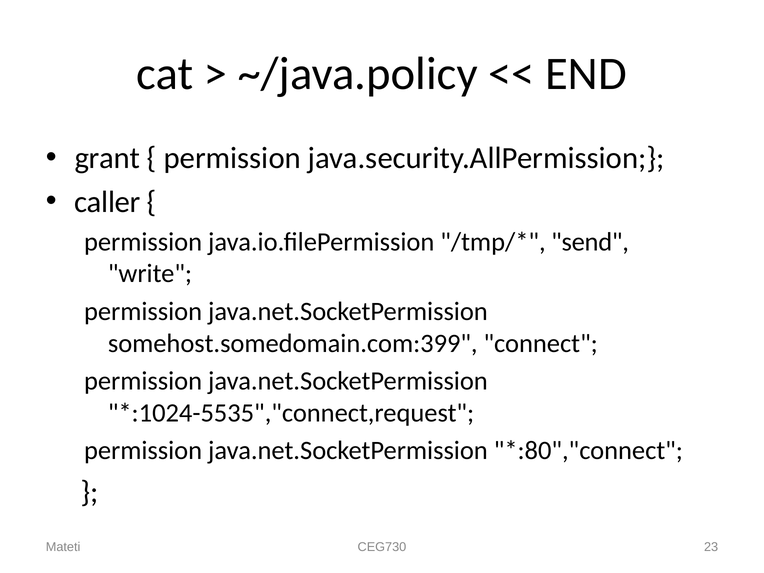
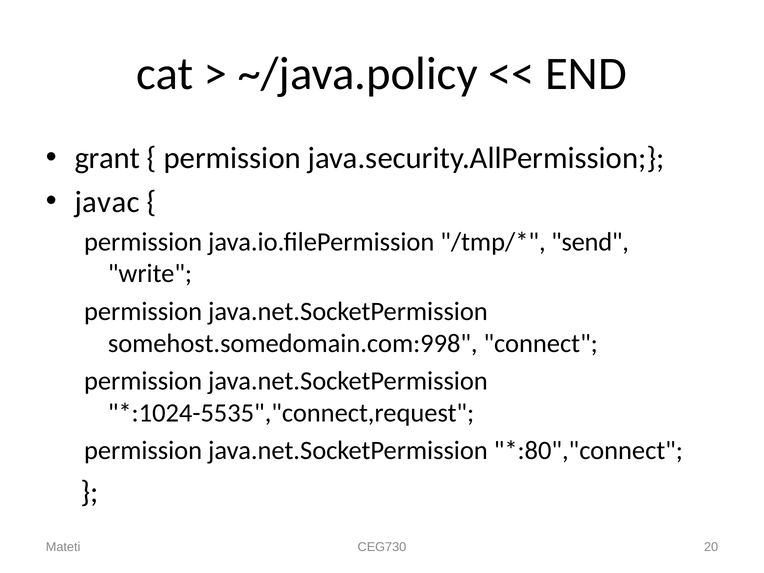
caller: caller -> javac (107, 202)
somehost.somedomain.com:399: somehost.somedomain.com:399 -> somehost.somedomain.com:998 (293, 343)
23: 23 -> 20 (711, 547)
